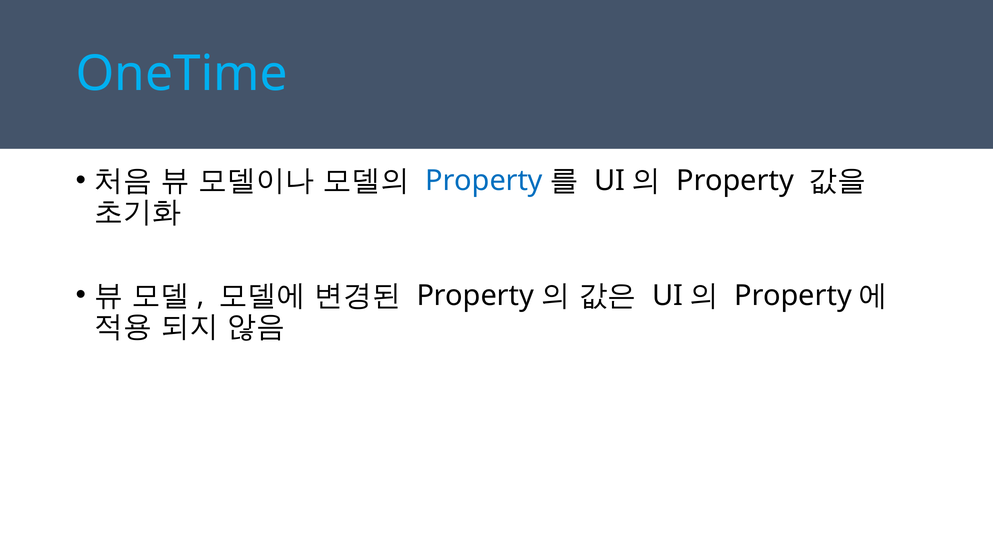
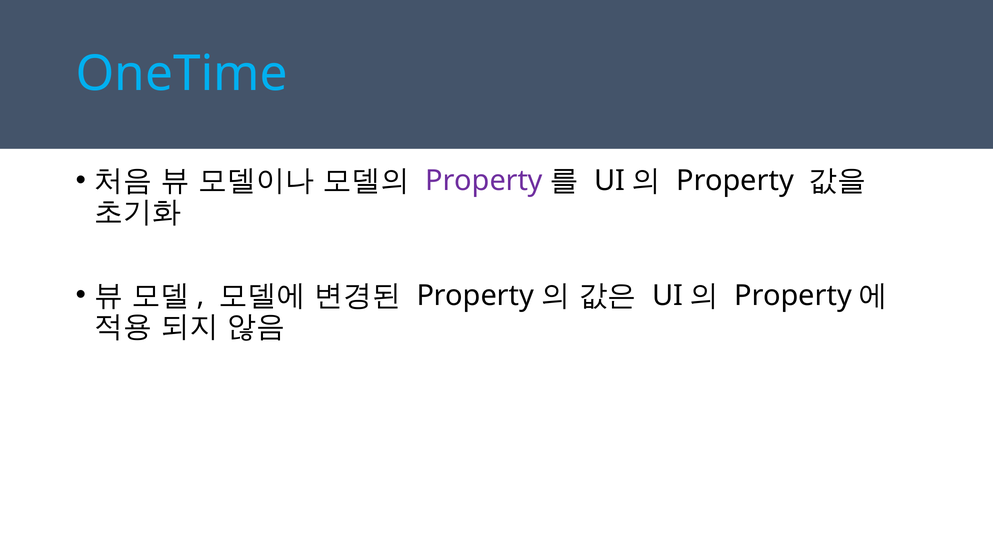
Property colour: blue -> purple (484, 181)
